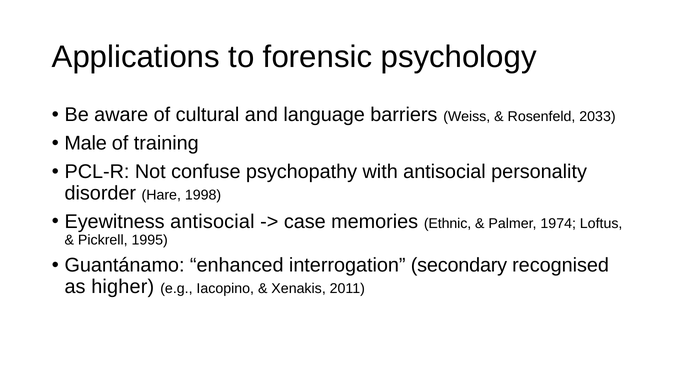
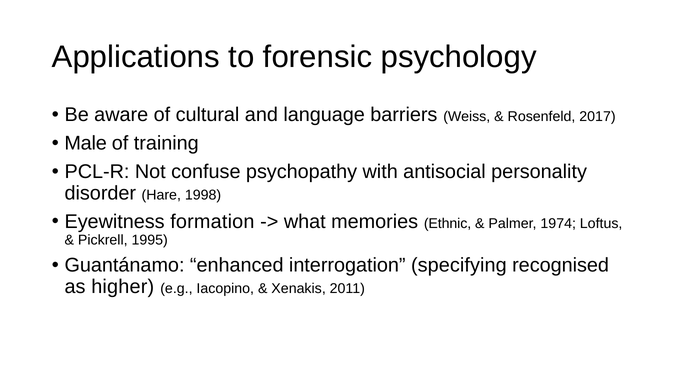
2033: 2033 -> 2017 (597, 117)
Eyewitness antisocial: antisocial -> formation (212, 222)
case: case -> what (305, 222)
secondary: secondary -> specifying (459, 266)
